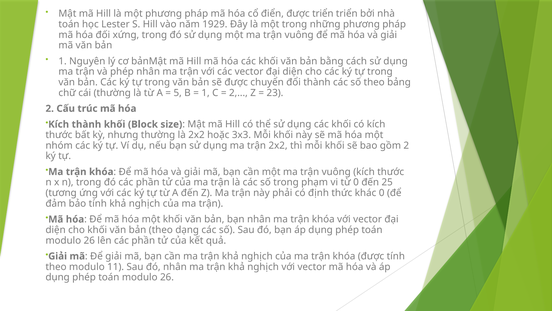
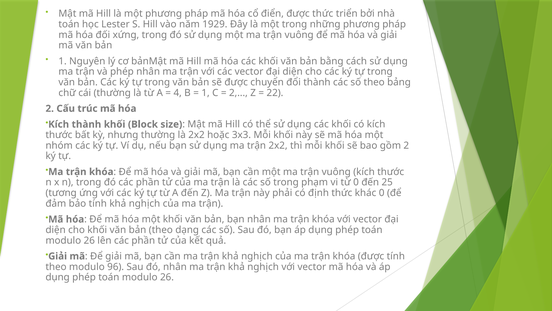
được triển: triển -> thức (323, 14)
5: 5 -> 4 (178, 93)
23: 23 -> 22 (275, 93)
11: 11 -> 96 (116, 266)
